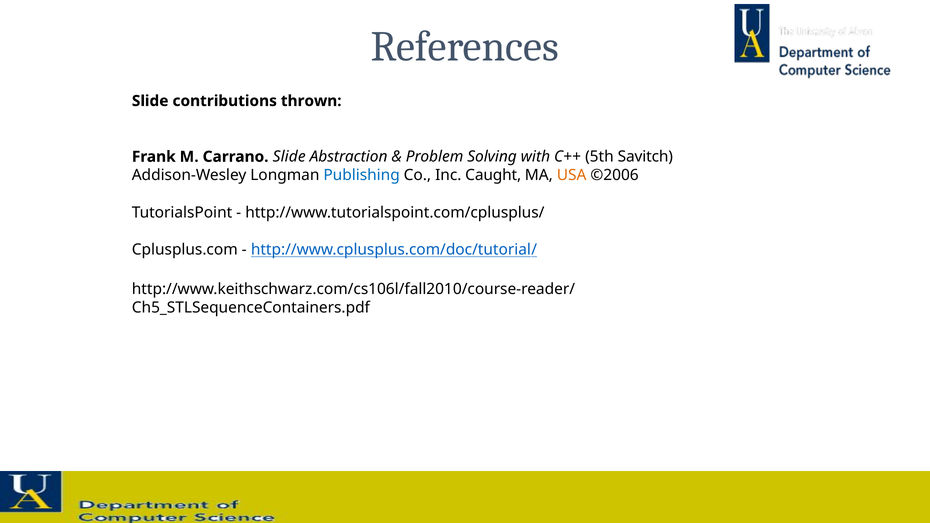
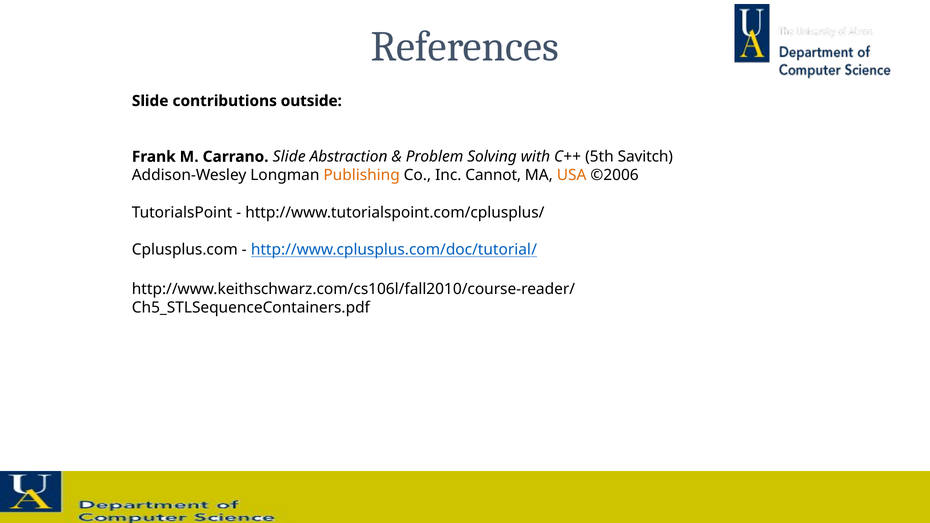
thrown: thrown -> outside (311, 101)
Publishing colour: blue -> orange (362, 175)
Caught: Caught -> Cannot (493, 175)
